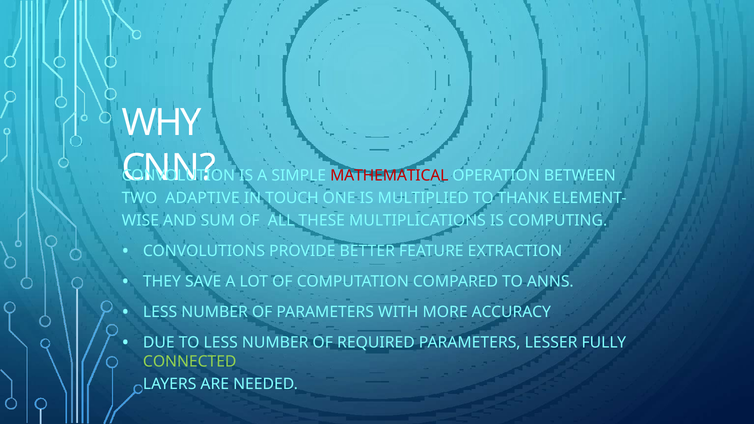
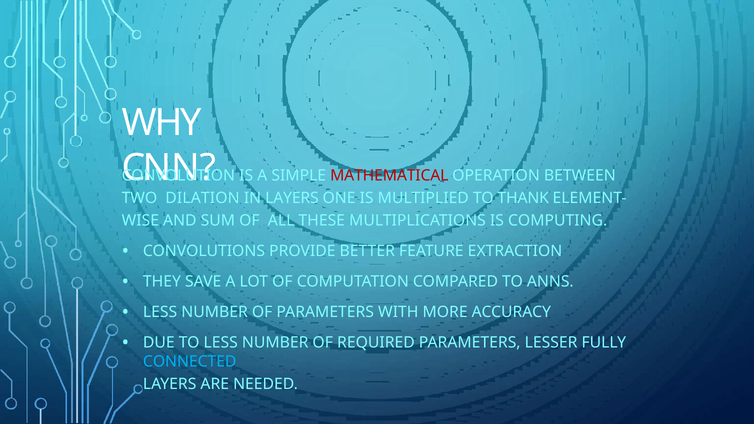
ADAPTIVE: ADAPTIVE -> DILATION (202, 198)
IN TOUCH: TOUCH -> LAYERS (292, 198)
CONNECTED colour: light green -> light blue (190, 362)
